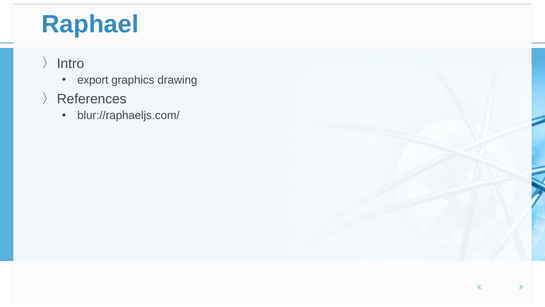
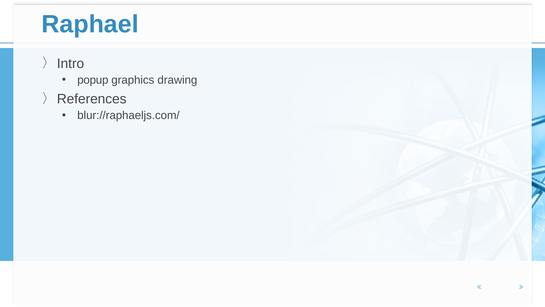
export: export -> popup (93, 80)
